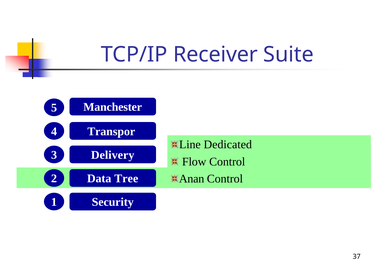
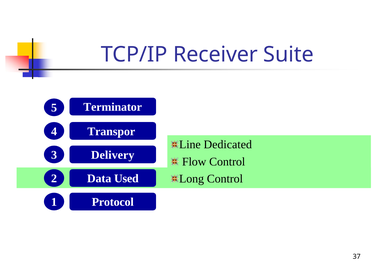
Manchester: Manchester -> Terminator (113, 107)
Tree: Tree -> Used (126, 179)
Anan: Anan -> Long (192, 179)
Security: Security -> Protocol (113, 202)
